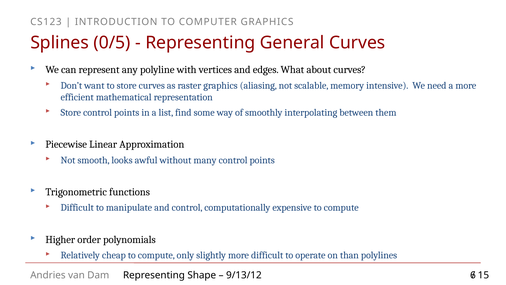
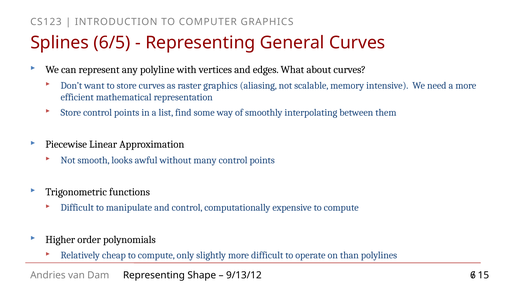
0/5: 0/5 -> 6/5 (112, 43)
